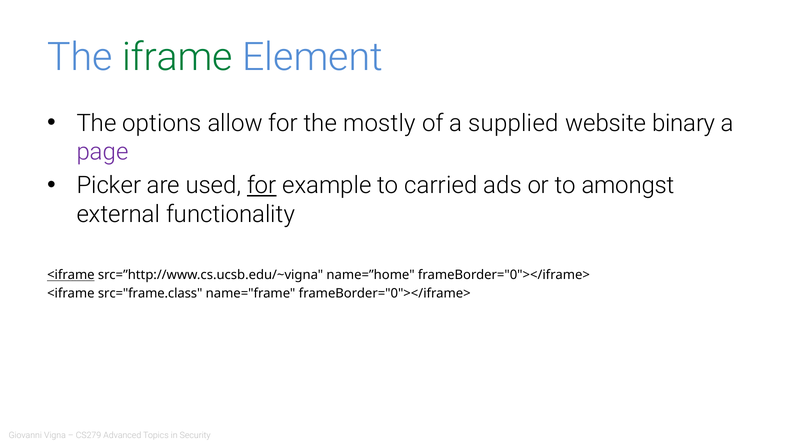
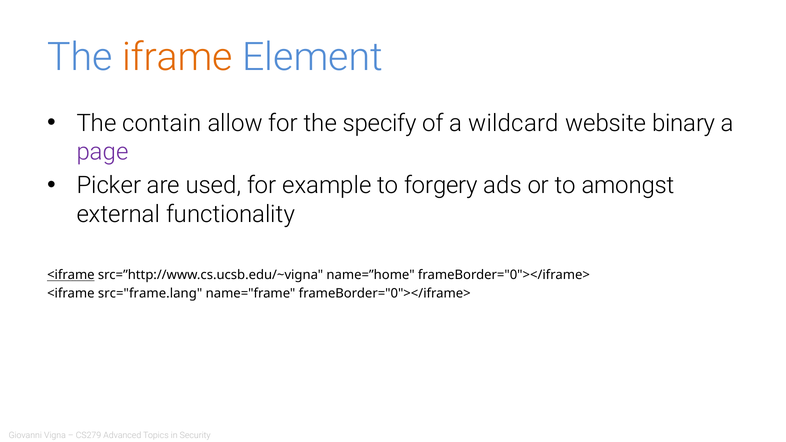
iframe colour: green -> orange (177, 57)
options: options -> contain (162, 123)
mostly: mostly -> specify (380, 123)
supplied: supplied -> wildcard (514, 123)
for underline: present -> none (262, 186)
carried: carried -> forgery (441, 186)
src="frame.class: src="frame.class -> src="frame.lang (150, 293)
